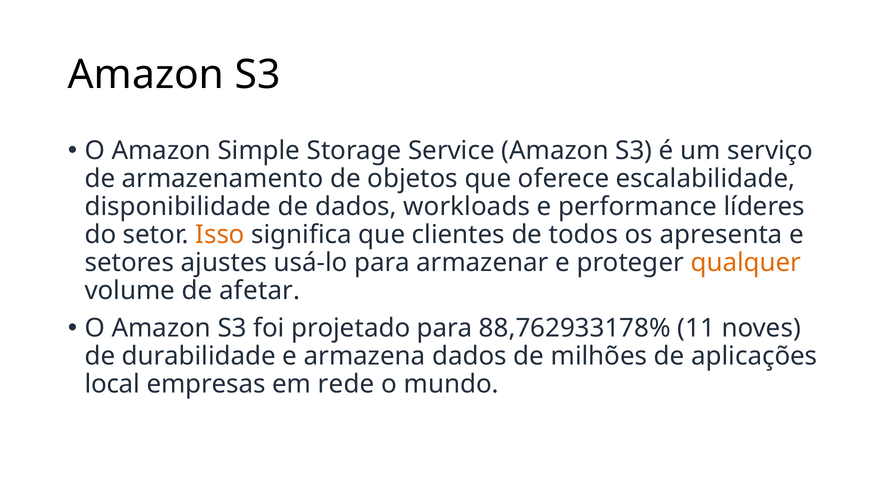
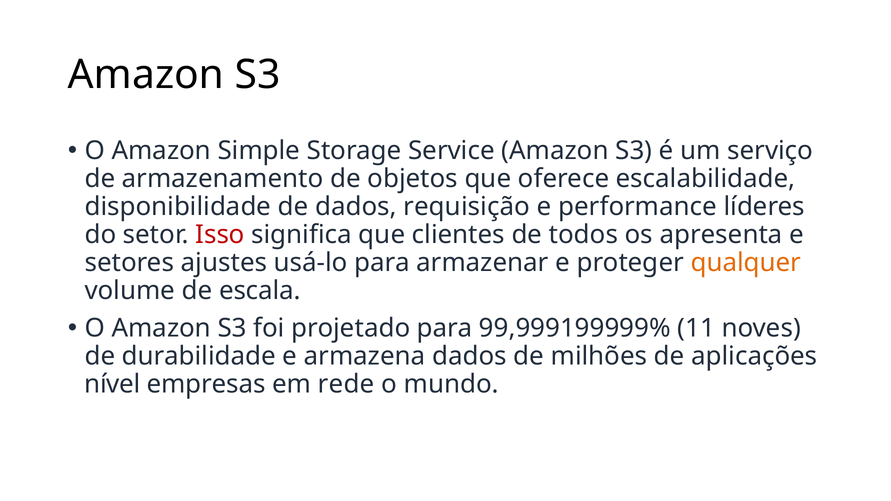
workloads: workloads -> requisição (467, 207)
Isso colour: orange -> red (220, 235)
afetar: afetar -> escala (260, 291)
88,762933178%: 88,762933178% -> 99,999199999% (575, 328)
local: local -> nível (112, 385)
